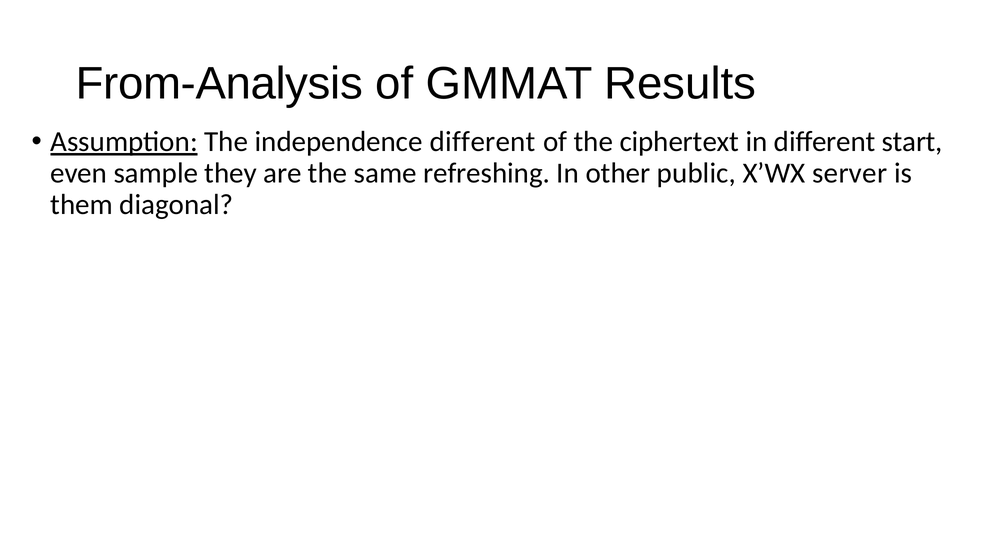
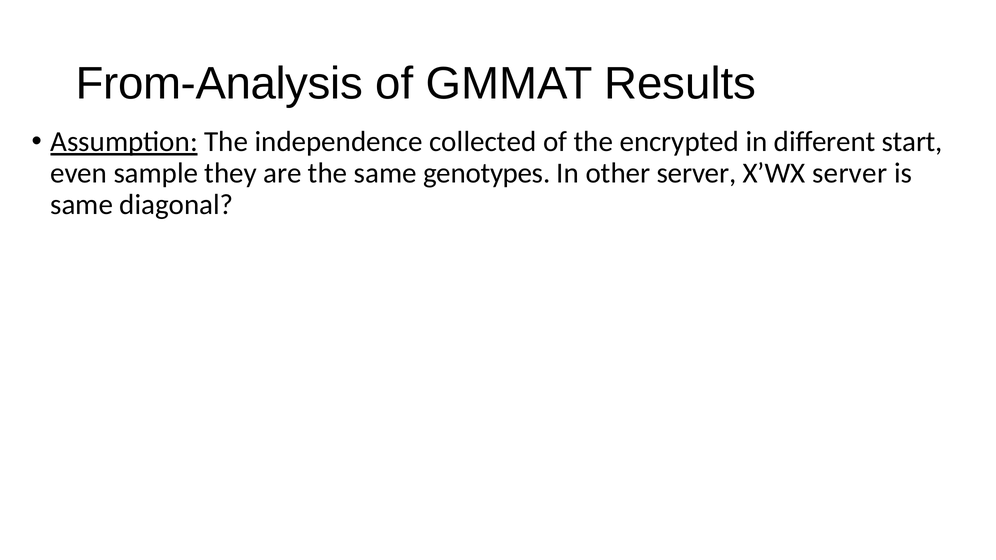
independence different: different -> collected (483, 142)
ciphertext: ciphertext -> encrypted (679, 142)
refreshing: refreshing -> genotypes (487, 173)
other public: public -> server (697, 173)
them: them -> same (82, 205)
